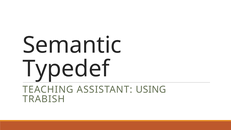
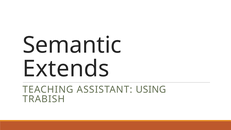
Typedef: Typedef -> Extends (66, 69)
